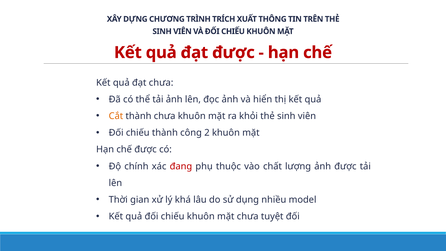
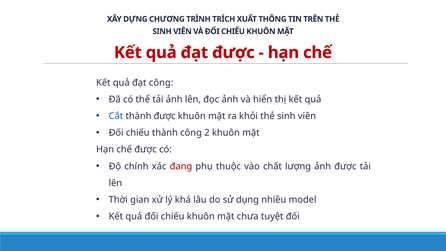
đạt chưa: chưa -> công (161, 83)
Cắt colour: orange -> blue (116, 116)
thành chưa: chưa -> được (165, 116)
